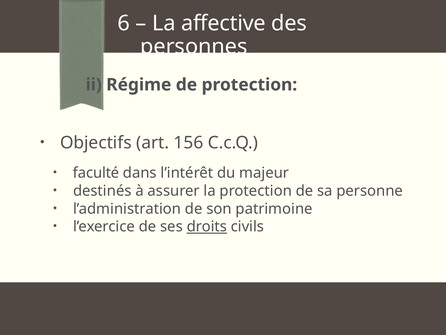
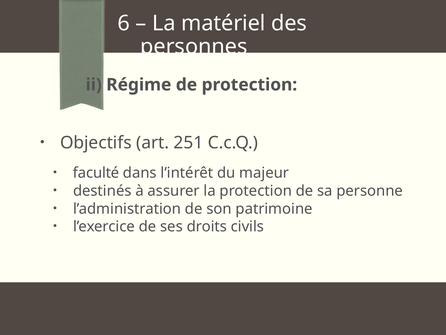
affective: affective -> matériel (223, 23)
156: 156 -> 251 (188, 142)
droits underline: present -> none (207, 226)
